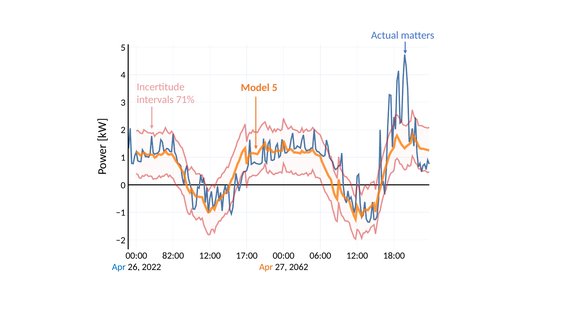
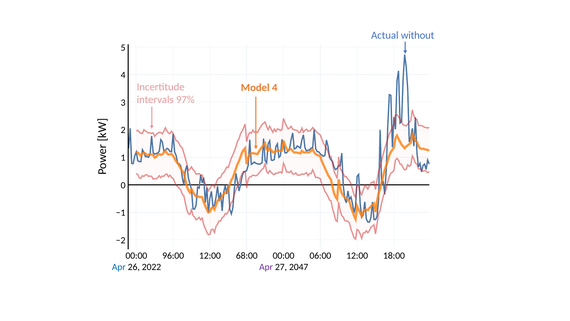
matters: matters -> without (418, 35)
Model 5: 5 -> 4 (275, 87)
71%: 71% -> 97% (185, 100)
82:00: 82:00 -> 96:00 (173, 255)
17:00: 17:00 -> 68:00 (247, 255)
Apr colour: orange -> purple (266, 267)
2062: 2062 -> 2047 (299, 267)
